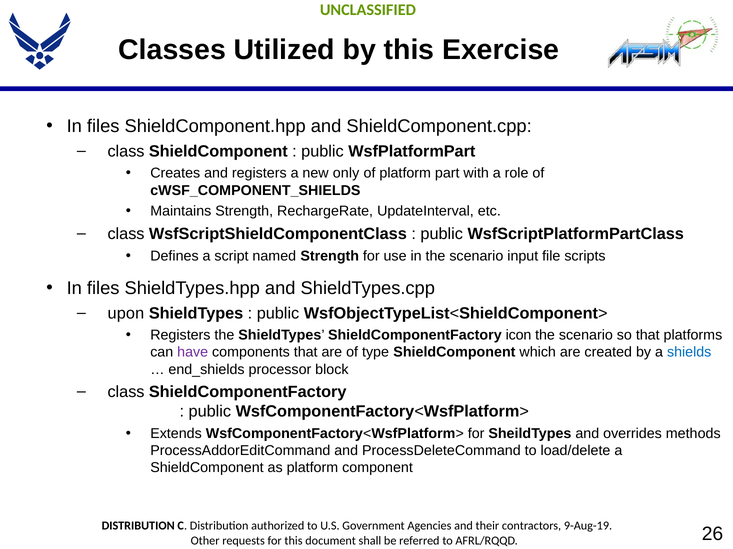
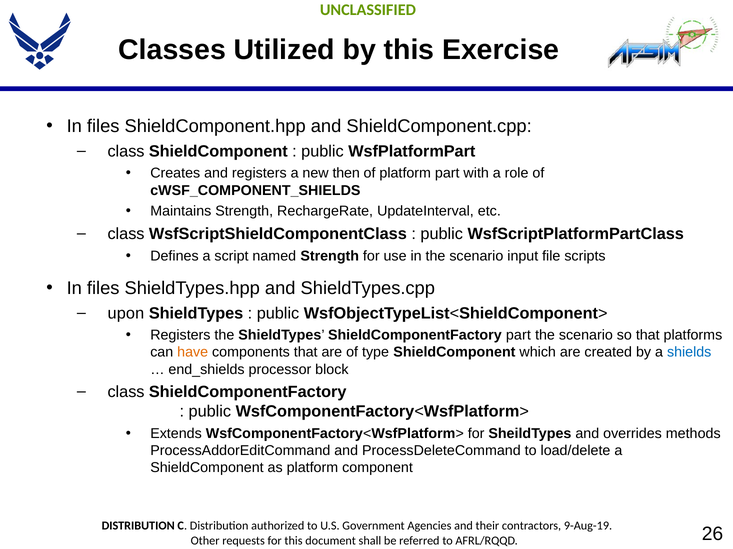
only: only -> then (346, 173)
ShieldComponentFactory icon: icon -> part (518, 336)
have colour: purple -> orange (193, 353)
